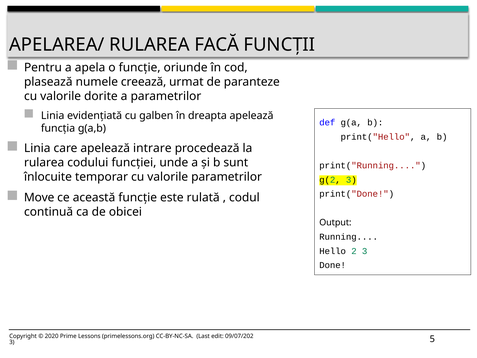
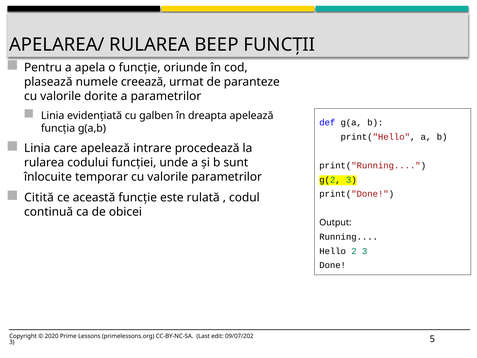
FACĂ: FACĂ -> BEEP (217, 45)
Move: Move -> Citită (39, 198)
